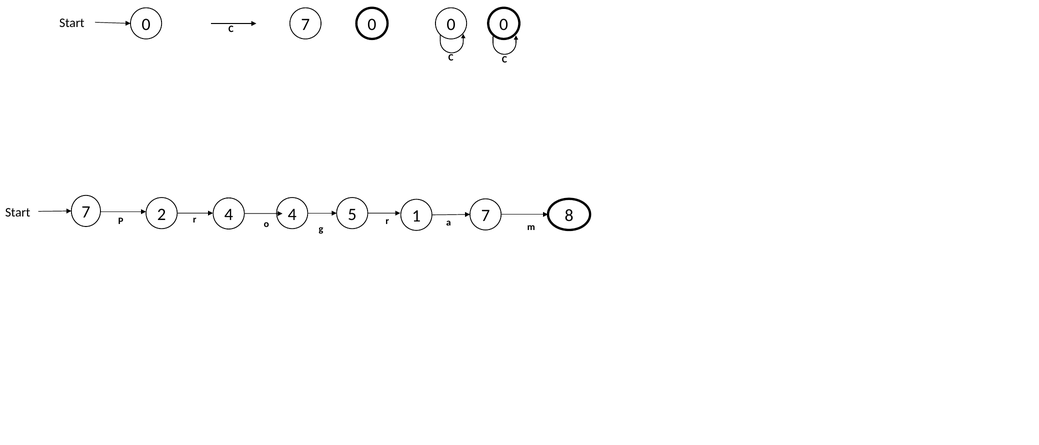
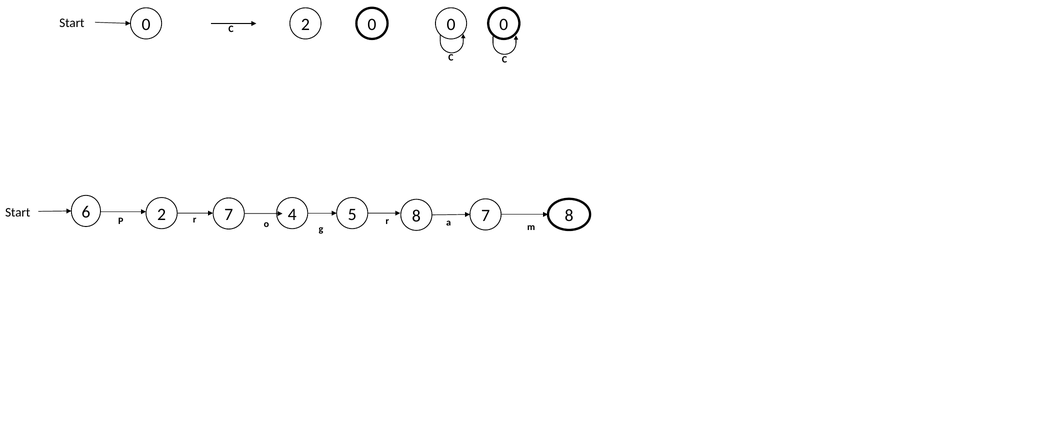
0 7: 7 -> 2 (305, 25)
Start 7: 7 -> 6 (86, 212)
r 4: 4 -> 7 (229, 215)
r 1: 1 -> 8 (416, 216)
